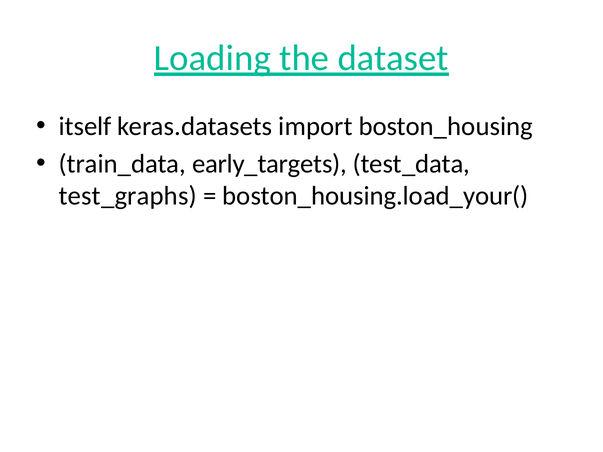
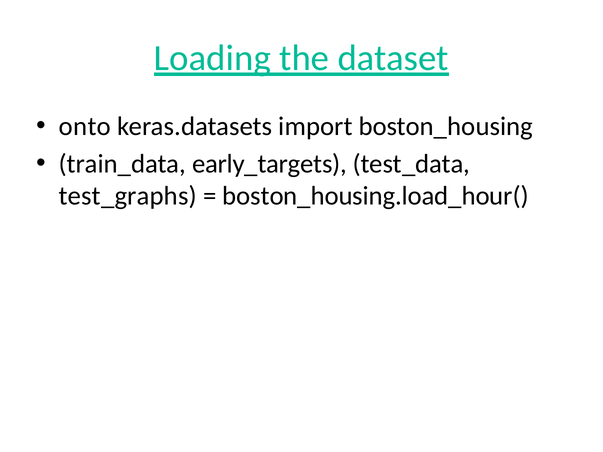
itself: itself -> onto (85, 126)
boston_housing.load_your(: boston_housing.load_your( -> boston_housing.load_hour( (376, 196)
